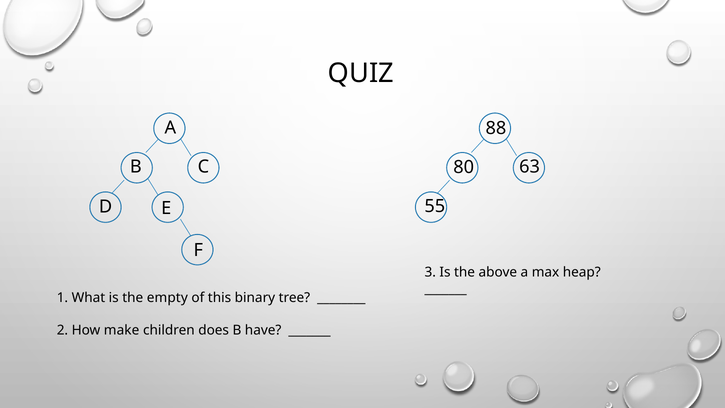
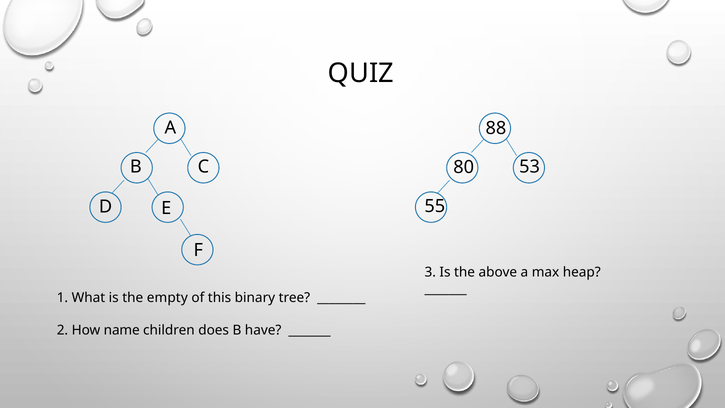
63: 63 -> 53 (530, 167)
make: make -> name (122, 330)
